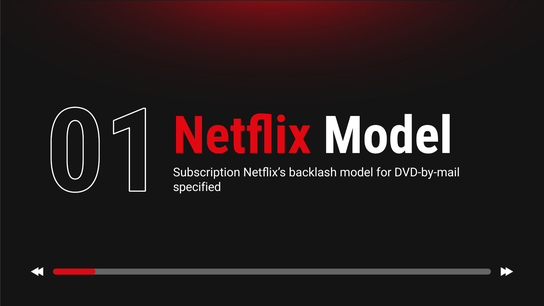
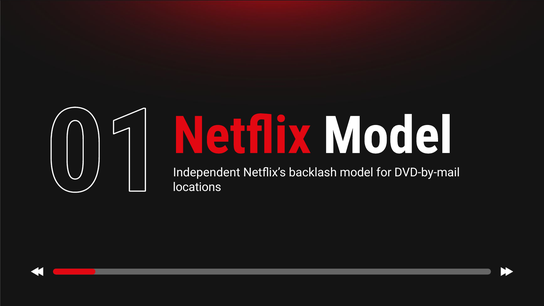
Subscription: Subscription -> Independent (207, 173)
specified: specified -> locations (197, 187)
